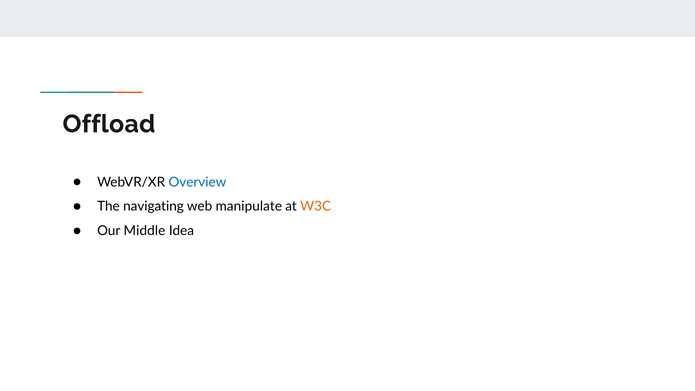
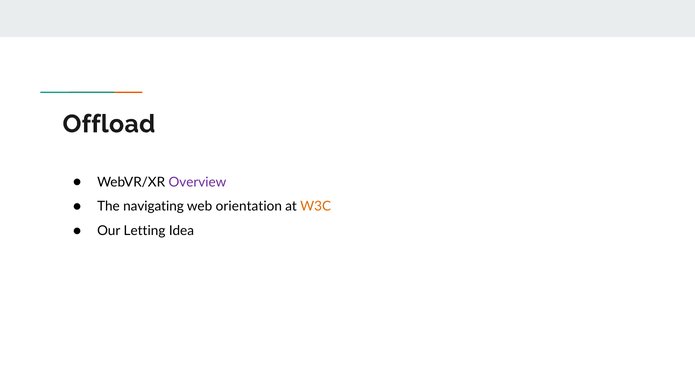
Overview colour: blue -> purple (197, 182)
manipulate: manipulate -> orientation (249, 206)
Middle: Middle -> Letting (144, 231)
